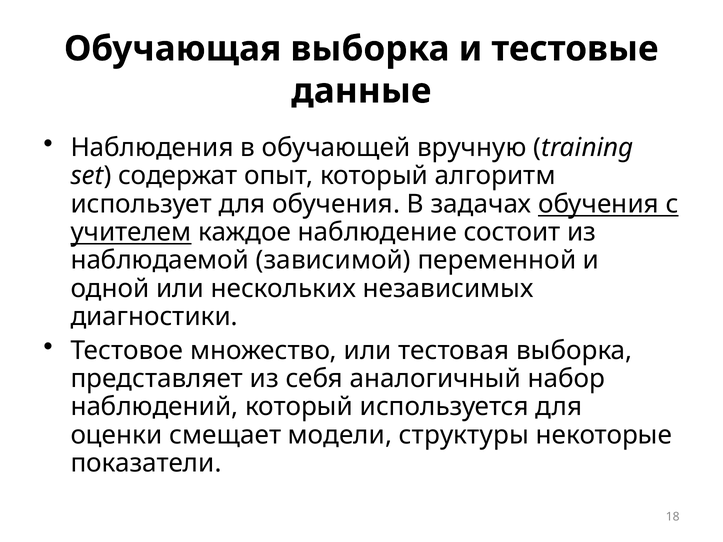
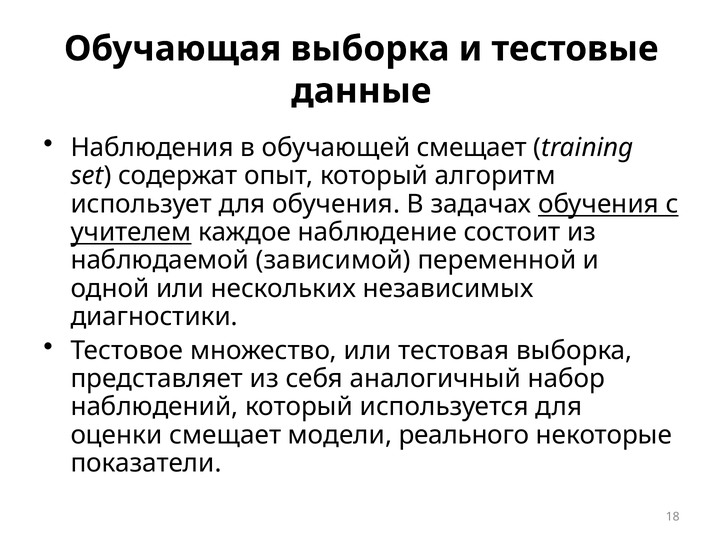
обучающей вручную: вручную -> смещает (472, 148)
структуры: структуры -> реального (464, 435)
